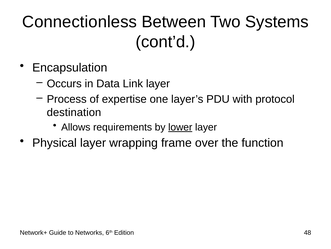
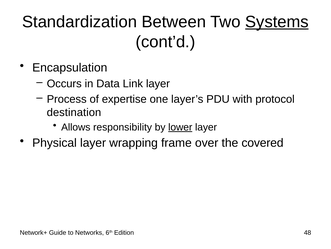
Connectionless: Connectionless -> Standardization (80, 22)
Systems underline: none -> present (277, 22)
requirements: requirements -> responsibility (123, 127)
function: function -> covered (263, 143)
